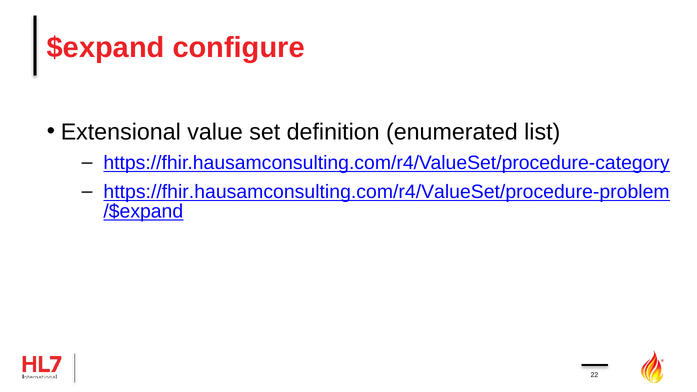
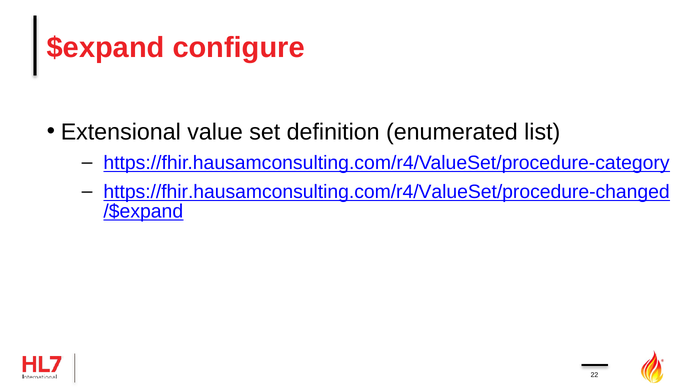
https://fhir.hausamconsulting.com/r4/ValueSet/procedure-problem: https://fhir.hausamconsulting.com/r4/ValueSet/procedure-problem -> https://fhir.hausamconsulting.com/r4/ValueSet/procedure-changed (387, 192)
